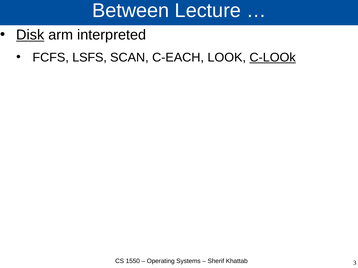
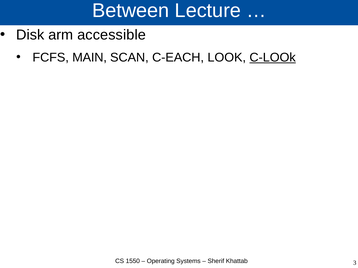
Disk underline: present -> none (30, 35)
interpreted: interpreted -> accessible (112, 35)
LSFS: LSFS -> MAIN (90, 58)
